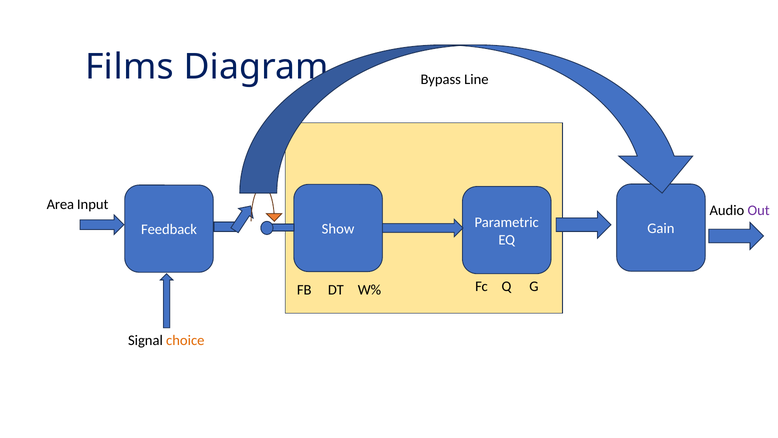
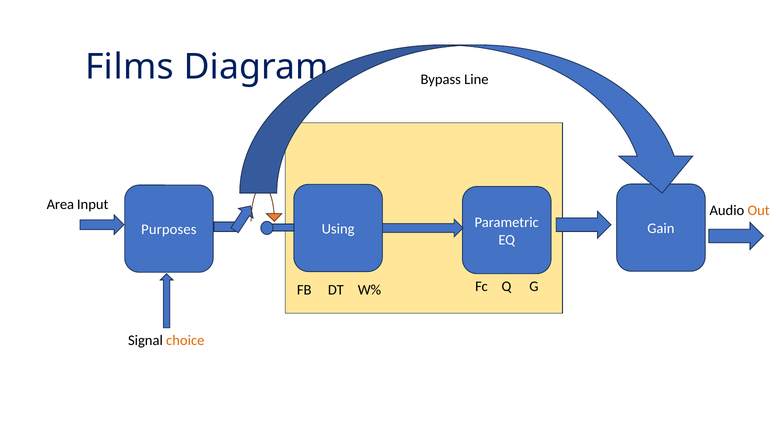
Out colour: purple -> orange (759, 210)
Show: Show -> Using (338, 229)
Feedback: Feedback -> Purposes (169, 229)
